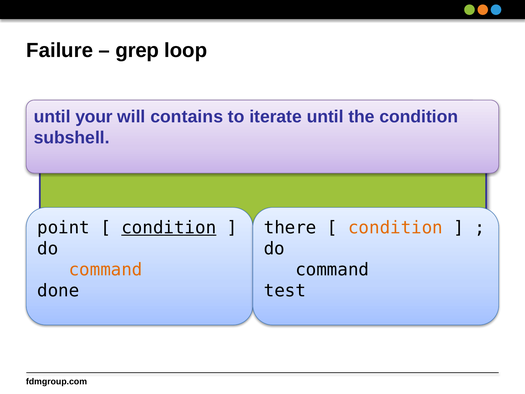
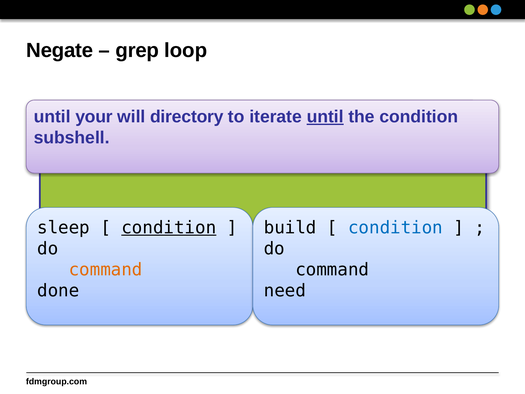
Failure: Failure -> Negate (60, 51)
contains: contains -> directory (187, 117)
until underline: none -> present (325, 117)
point: point -> sleep (64, 227)
there: there -> build (290, 227)
condition colour: orange -> blue (395, 227)
test: test -> need (285, 290)
